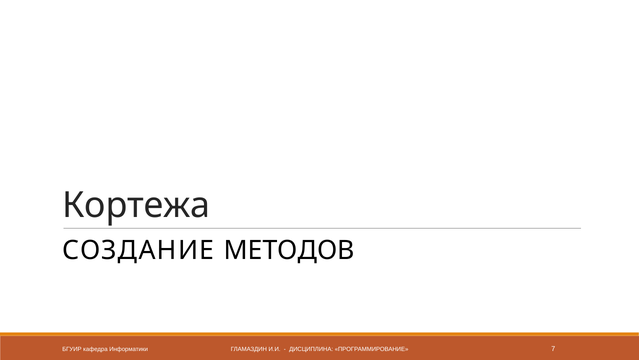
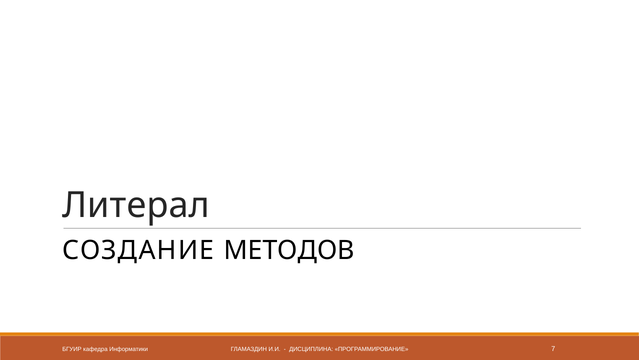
Кортежа: Кортежа -> Литерал (136, 205)
